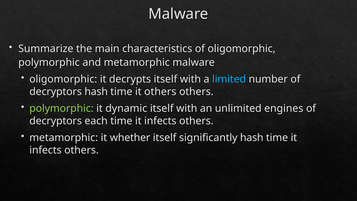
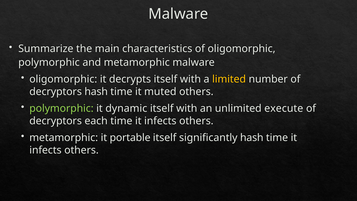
limited colour: light blue -> yellow (229, 79)
it others: others -> muted (160, 92)
engines: engines -> execute (284, 108)
whether: whether -> portable (130, 138)
